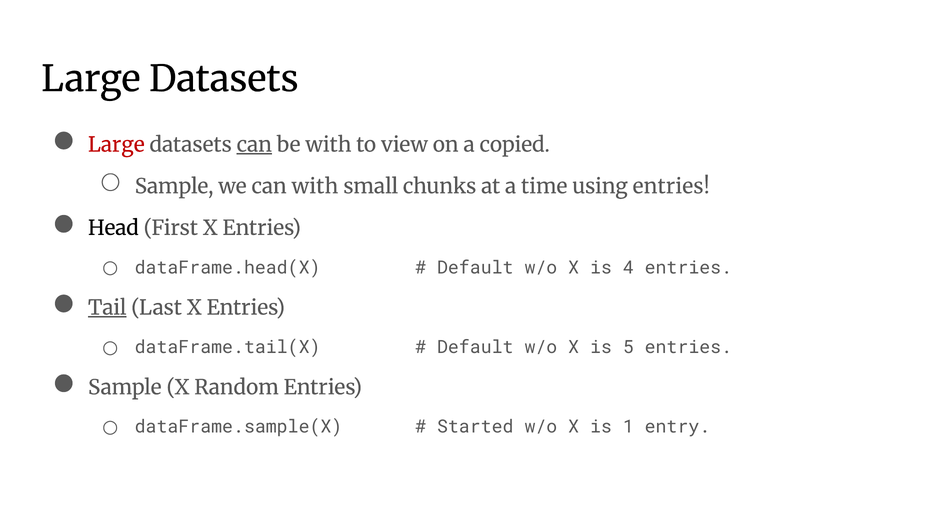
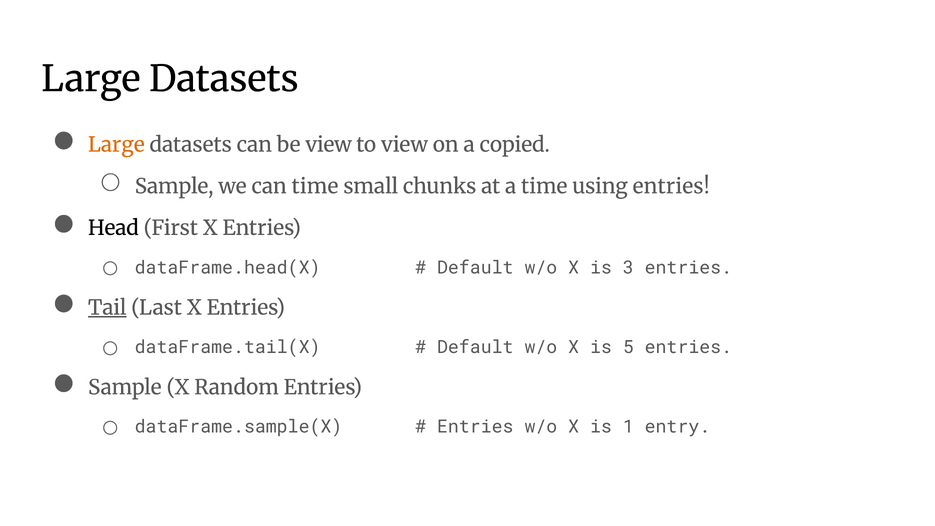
Large colour: red -> orange (116, 145)
can underline: present -> none (254, 145)
be with: with -> view (329, 145)
can with: with -> time (315, 186)
4: 4 -> 3 (628, 268)
Started: Started -> Entries (475, 427)
